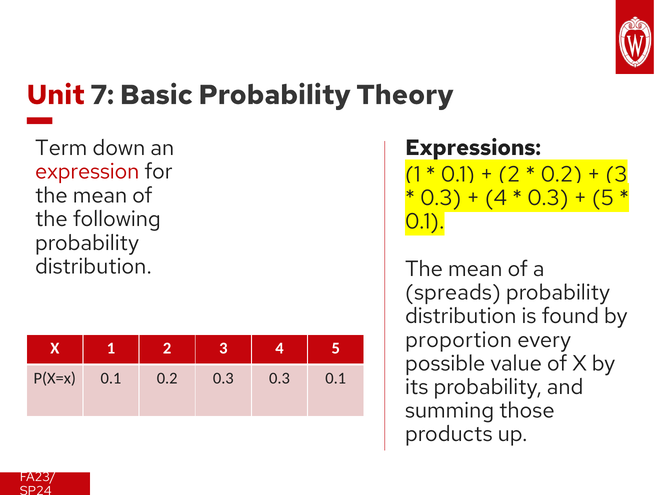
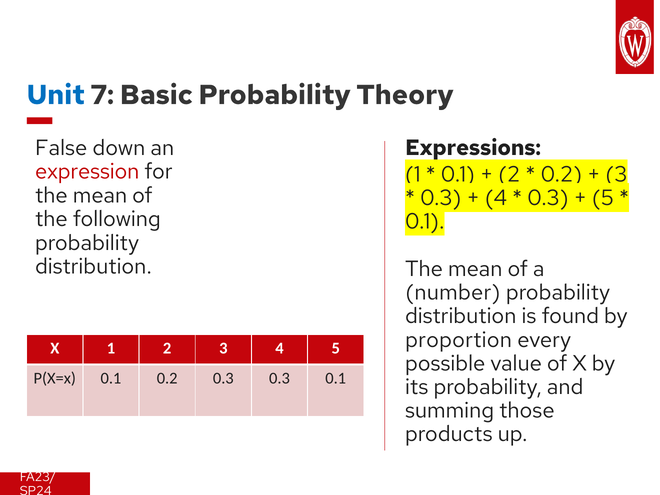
Unit colour: red -> blue (56, 95)
Term: Term -> False (61, 148)
spreads: spreads -> number (453, 293)
